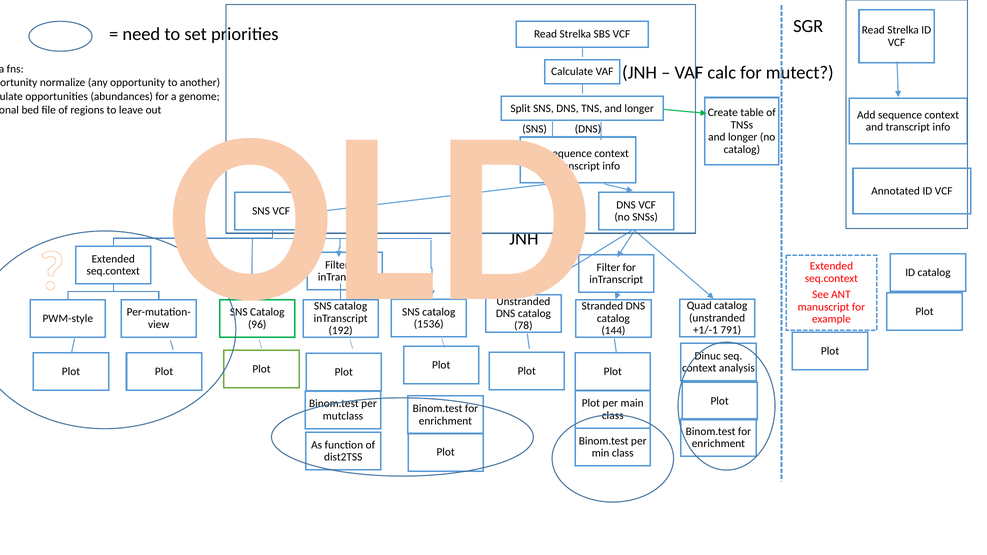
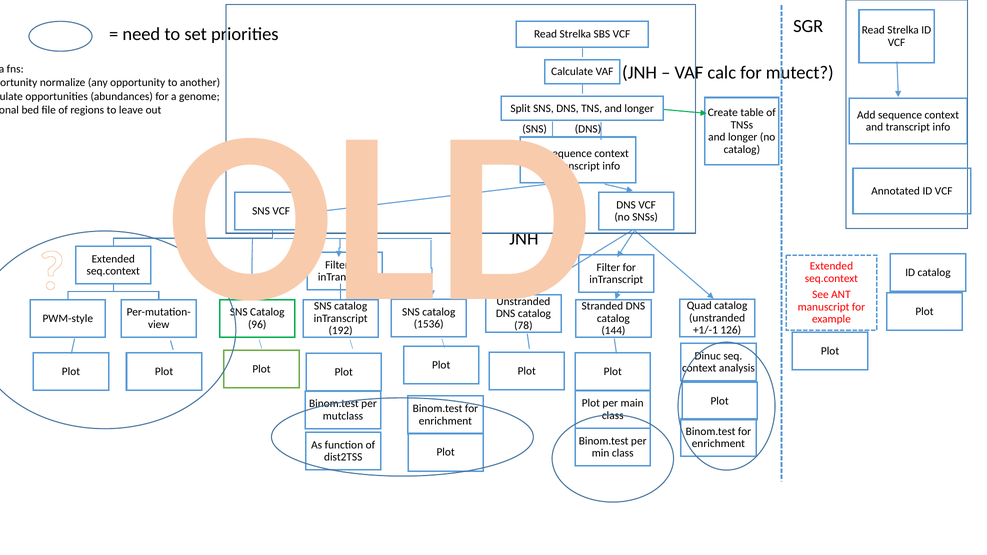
791: 791 -> 126 (731, 330)
